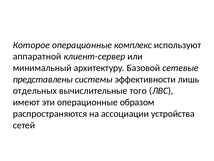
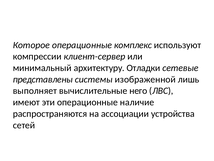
аппаратной: аппаратной -> компрессии (37, 56)
Базовой: Базовой -> Отладки (143, 68)
эффективности: эффективности -> изображенной (145, 79)
отдельных: отдельных -> выполняет (35, 91)
того: того -> него (138, 91)
образом: образом -> наличие (137, 102)
